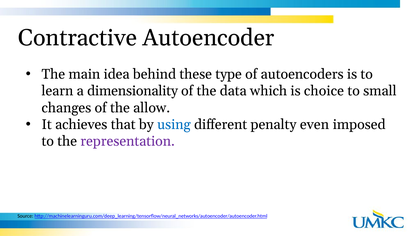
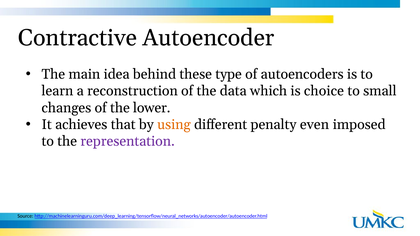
dimensionality: dimensionality -> reconstruction (132, 91)
allow: allow -> lower (152, 108)
using colour: blue -> orange (174, 125)
